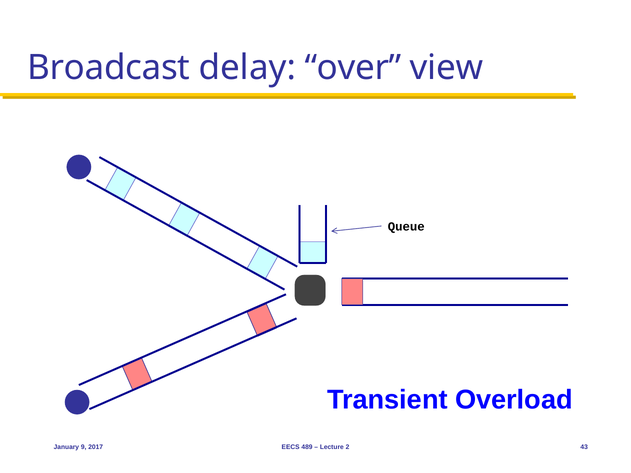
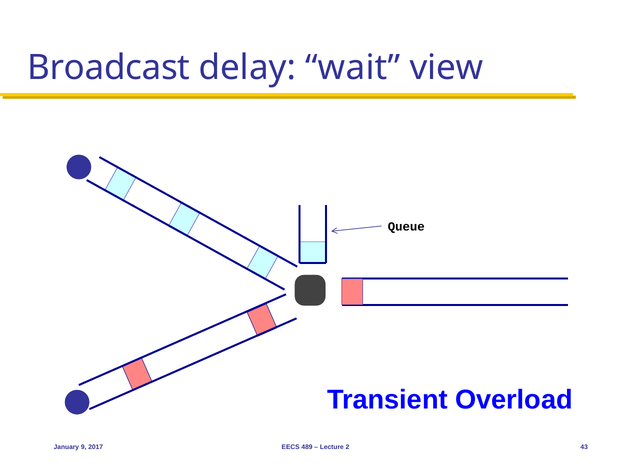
over: over -> wait (353, 68)
